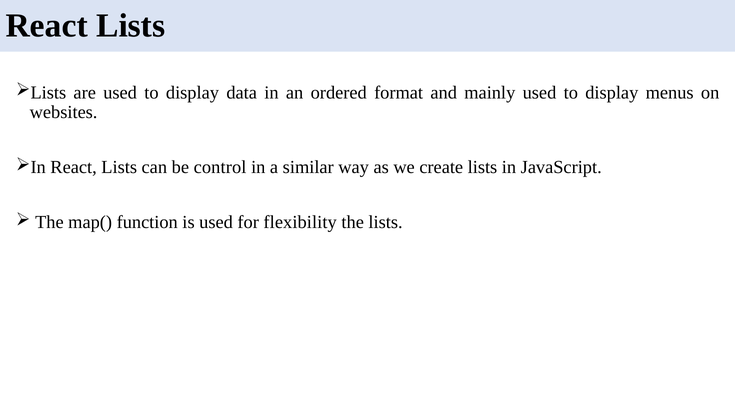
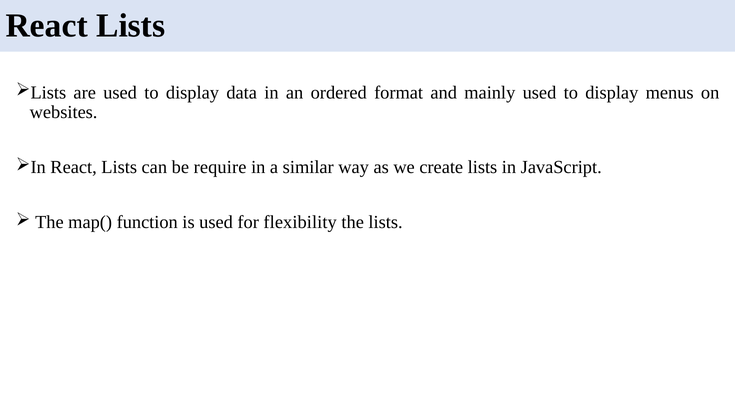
control: control -> require (220, 167)
